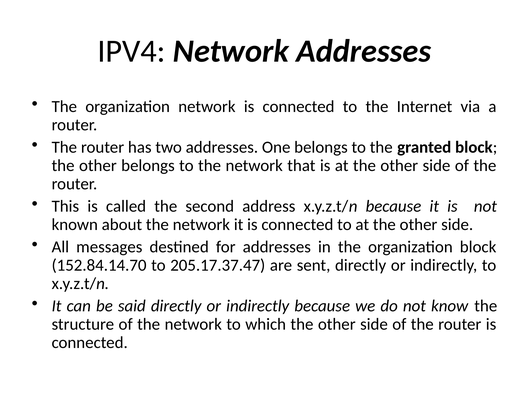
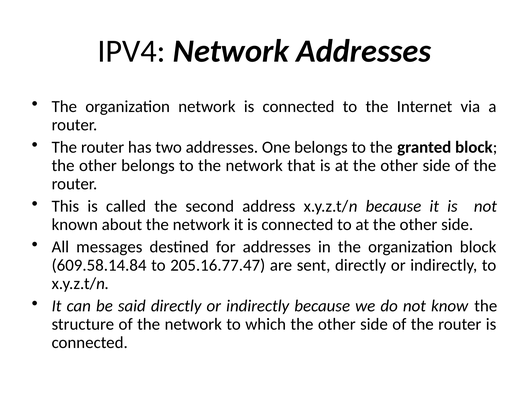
152.84.14.70: 152.84.14.70 -> 609.58.14.84 (99, 265)
205.17.37.47: 205.17.37.47 -> 205.16.77.47 (218, 265)
